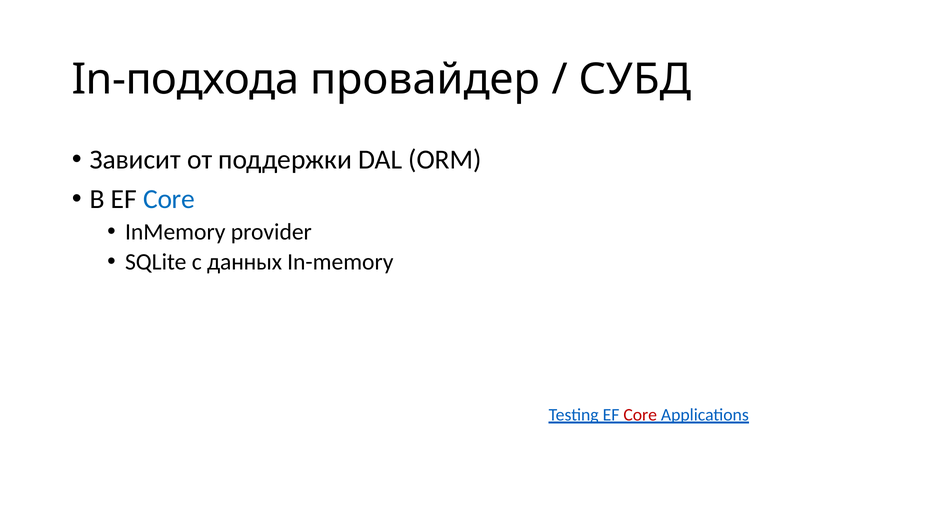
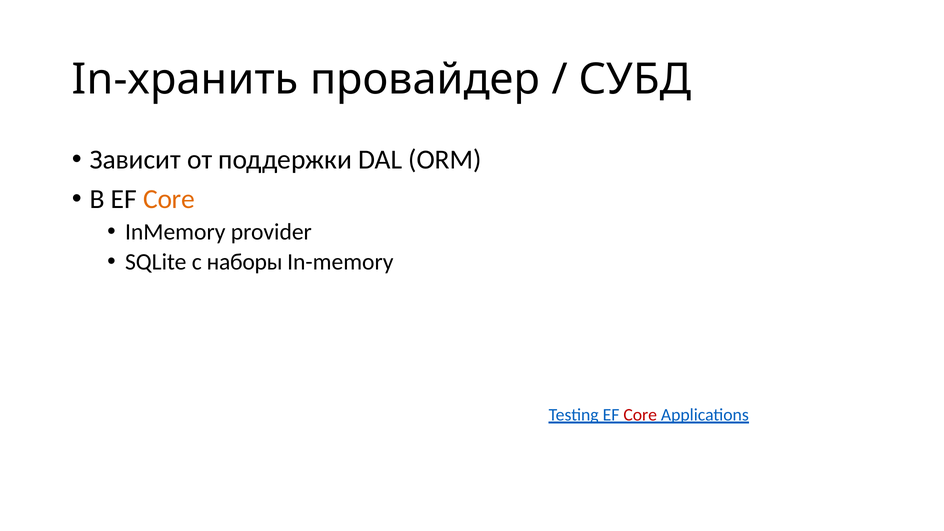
In-подхода: In-подхода -> In-хранить (185, 79)
Core colour: blue -> orange (169, 199)
данных: данных -> наборы (245, 262)
